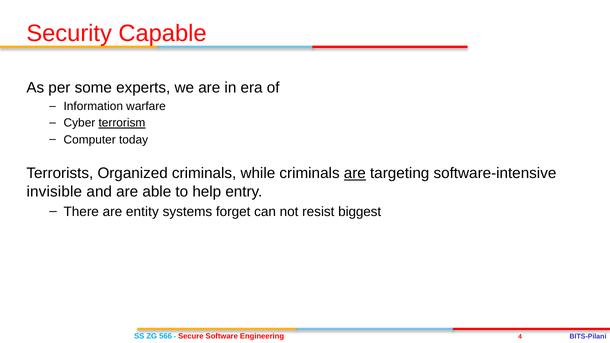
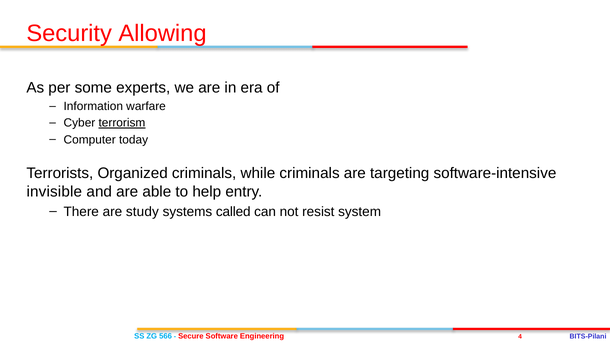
Capable: Capable -> Allowing (163, 33)
are underline: present -> none (355, 173)
entity: entity -> study (142, 212)
forget: forget -> called (233, 212)
biggest: biggest -> system (360, 212)
